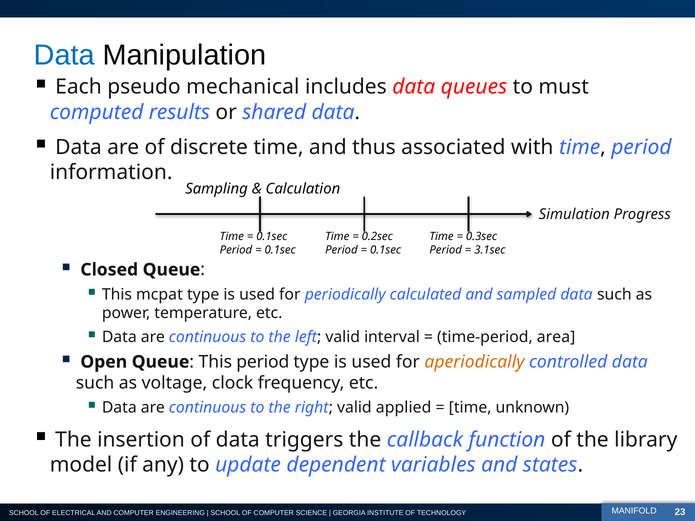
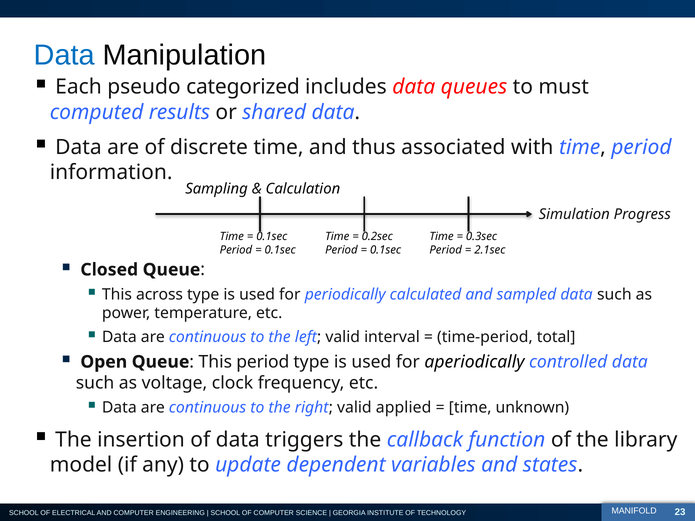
mechanical: mechanical -> categorized (243, 87)
3.1sec: 3.1sec -> 2.1sec (490, 250)
mcpat: mcpat -> across (160, 294)
area: area -> total (556, 337)
aperiodically colour: orange -> black (474, 362)
